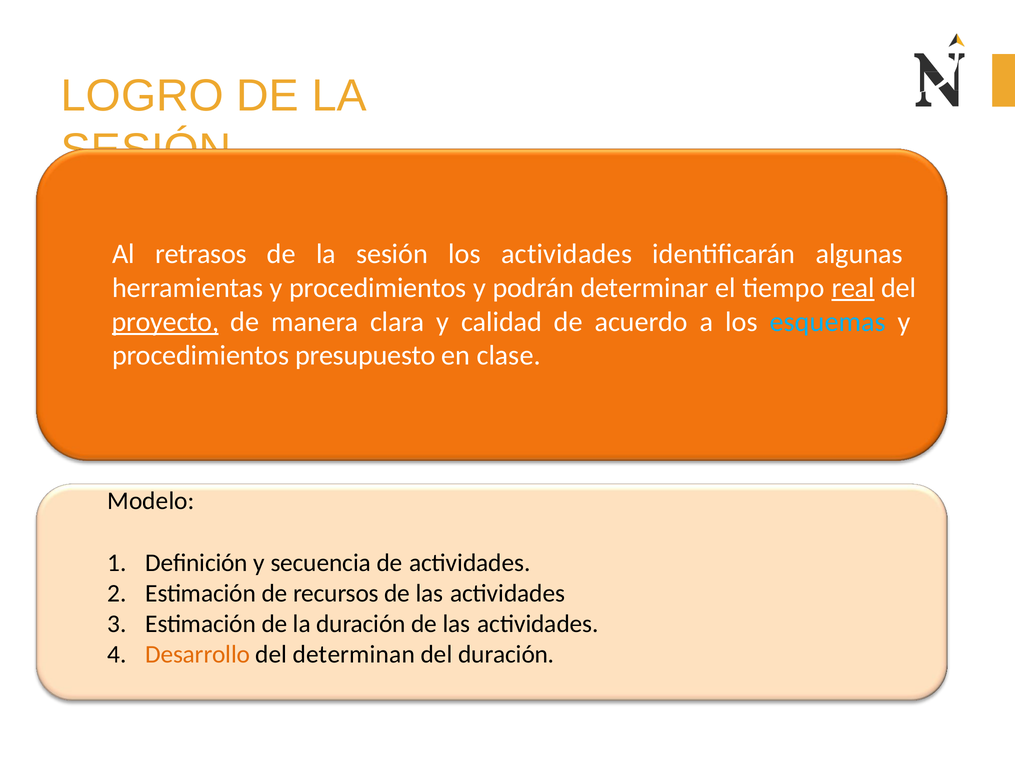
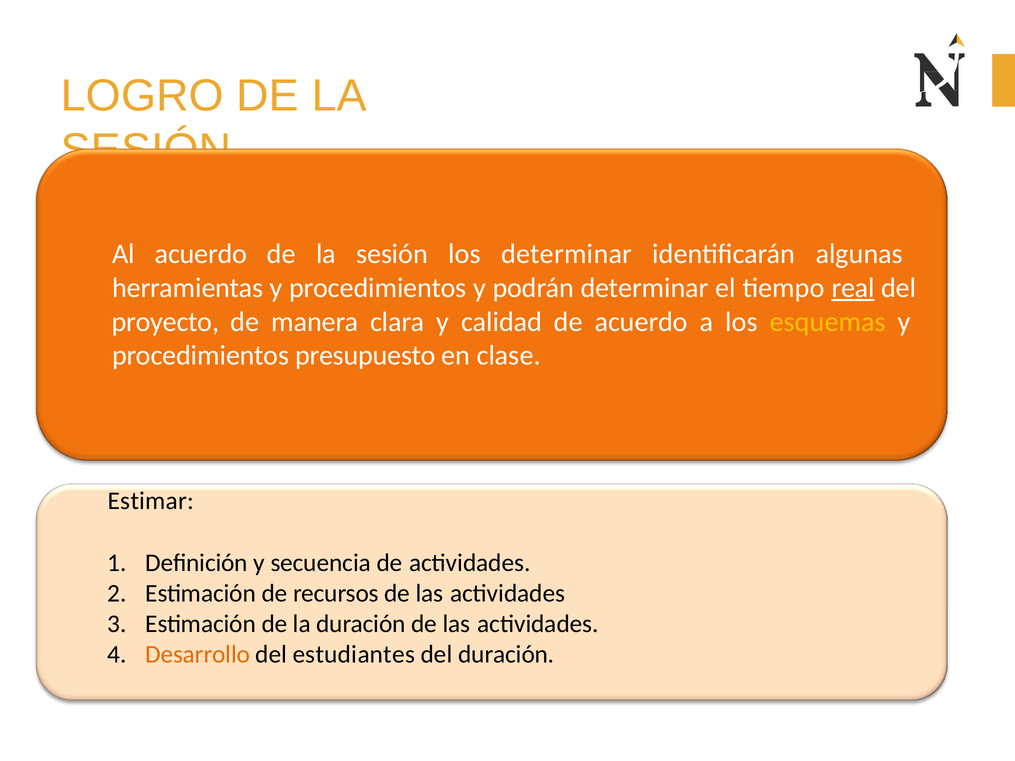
Al retrasos: retrasos -> acuerdo (201, 254)
los actividades: actividades -> determinar (567, 254)
proyecto underline: present -> none (165, 322)
esquemas colour: light blue -> yellow (828, 322)
Modelo: Modelo -> Estimar (151, 501)
determinan: determinan -> estudiantes (354, 655)
